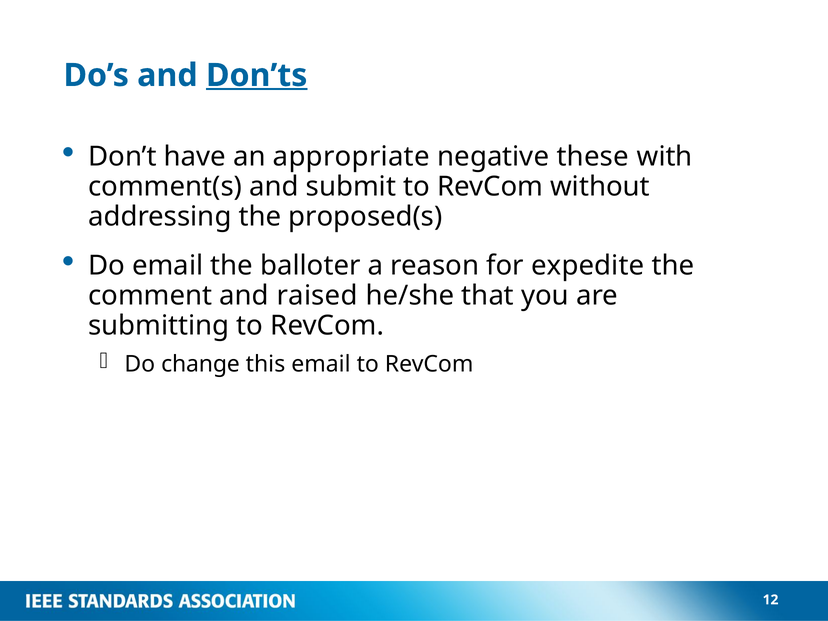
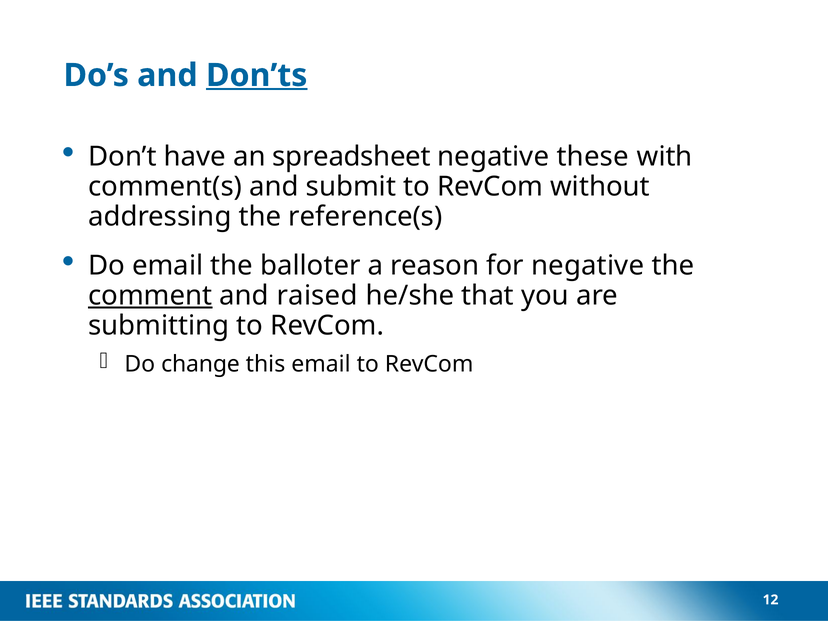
appropriate: appropriate -> spreadsheet (352, 157)
proposed(s: proposed(s -> reference(s (365, 216)
for expedite: expedite -> negative (588, 266)
comment underline: none -> present (150, 296)
